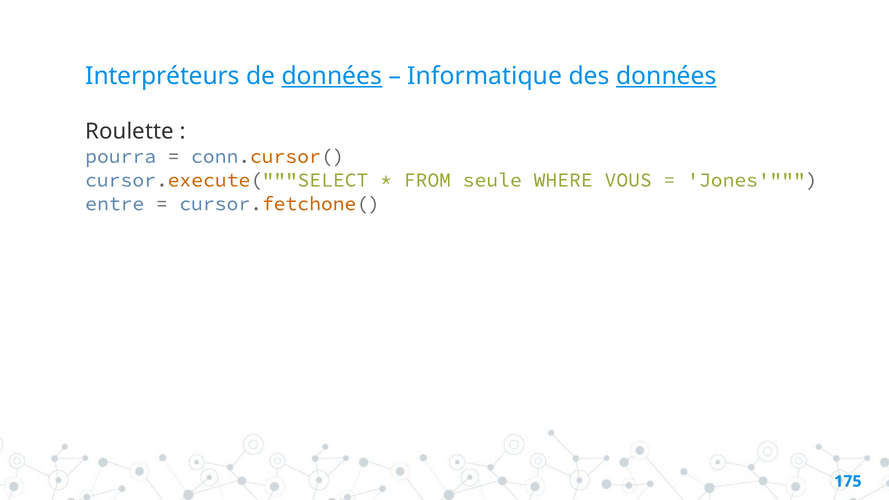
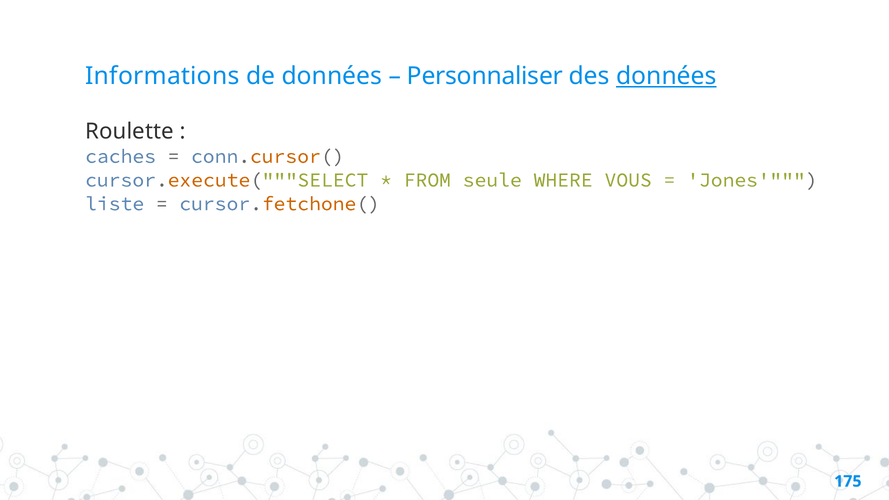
Interpréteurs: Interpréteurs -> Informations (162, 76)
données underline: present -> none (332, 76)
Informatique: Informatique -> Personnaliser (485, 76)
pourra: pourra -> caches (121, 156)
entre: entre -> liste (115, 204)
